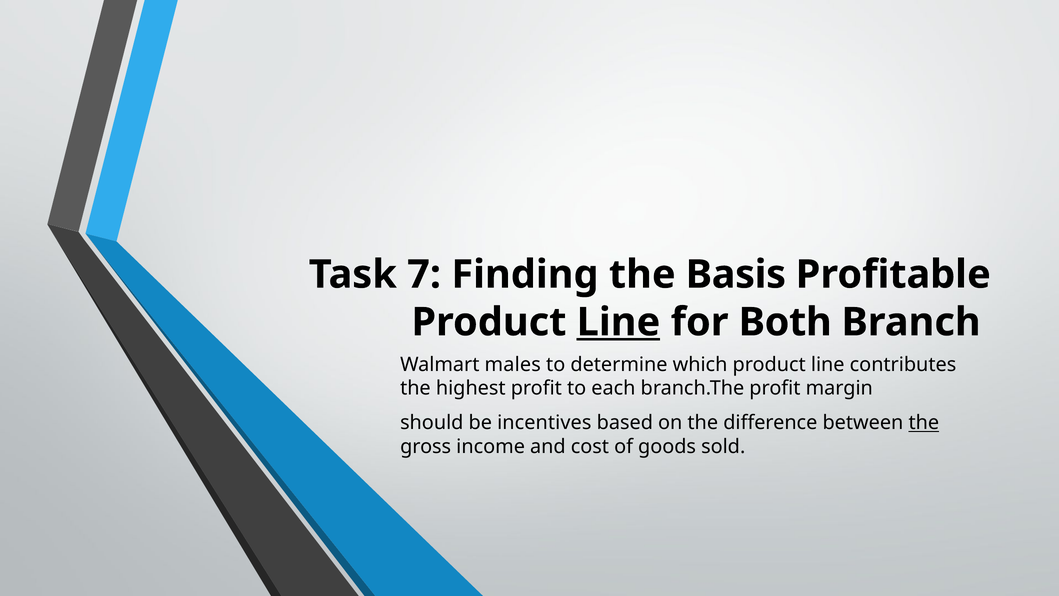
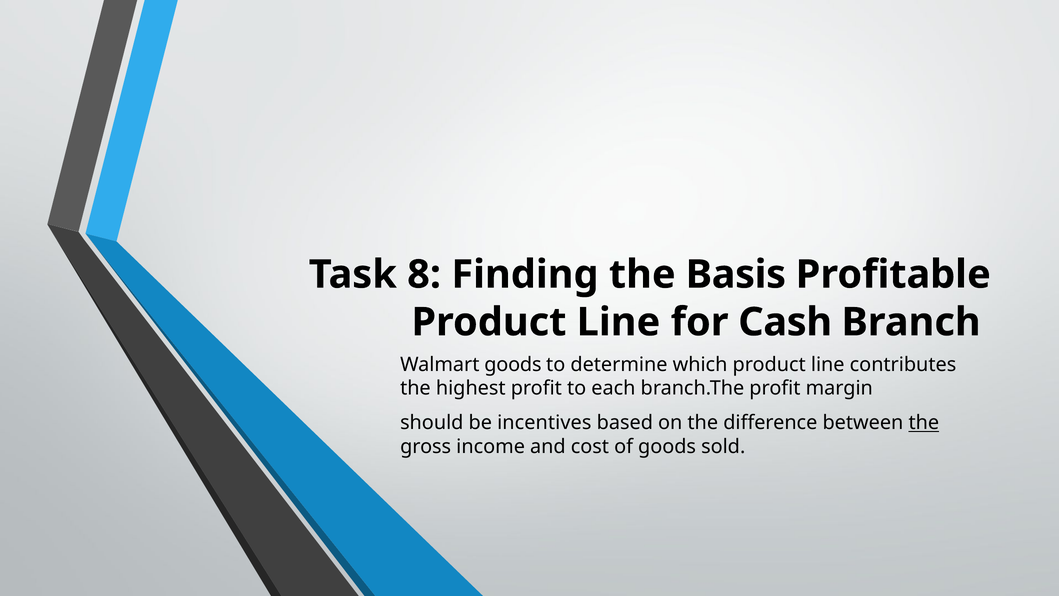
7: 7 -> 8 (424, 274)
Line underline: present -> none (618, 322)
Both: Both -> Cash (785, 322)
Walmart males: males -> goods (513, 364)
